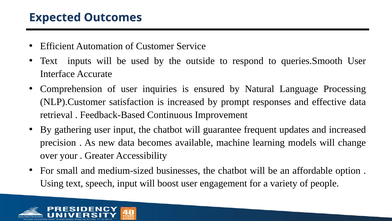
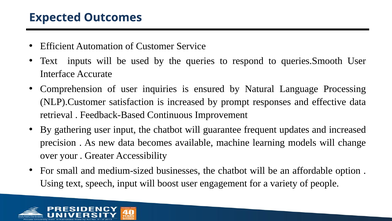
outside: outside -> queries (200, 61)
